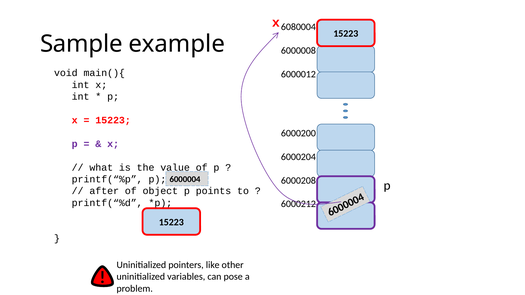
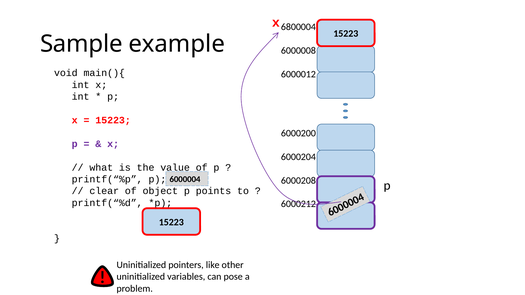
6080004: 6080004 -> 6800004 (298, 27)
after: after -> clear (104, 191)
